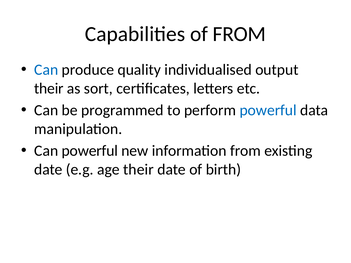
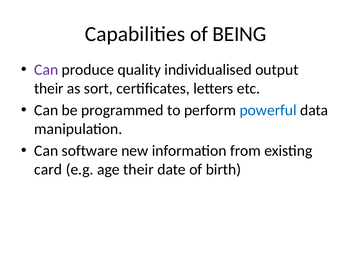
of FROM: FROM -> BEING (239, 34)
Can colour: blue -> purple (46, 70)
Can powerful: powerful -> software (90, 151)
date: date -> card (48, 170)
